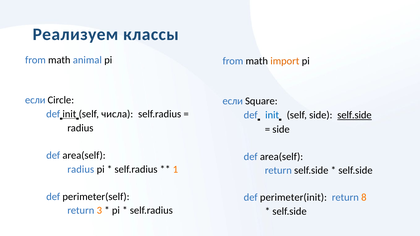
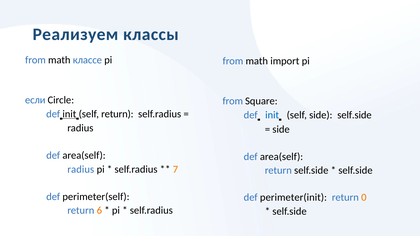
animal: animal -> классе (87, 60)
import colour: orange -> black (285, 61)
если: если -> from (233, 101)
self числа: числа -> return (117, 114)
self.side underline: present -> none (354, 115)
1: 1 -> 7 (175, 169)
8: 8 -> 0 (364, 197)
3: 3 -> 6 (99, 211)
